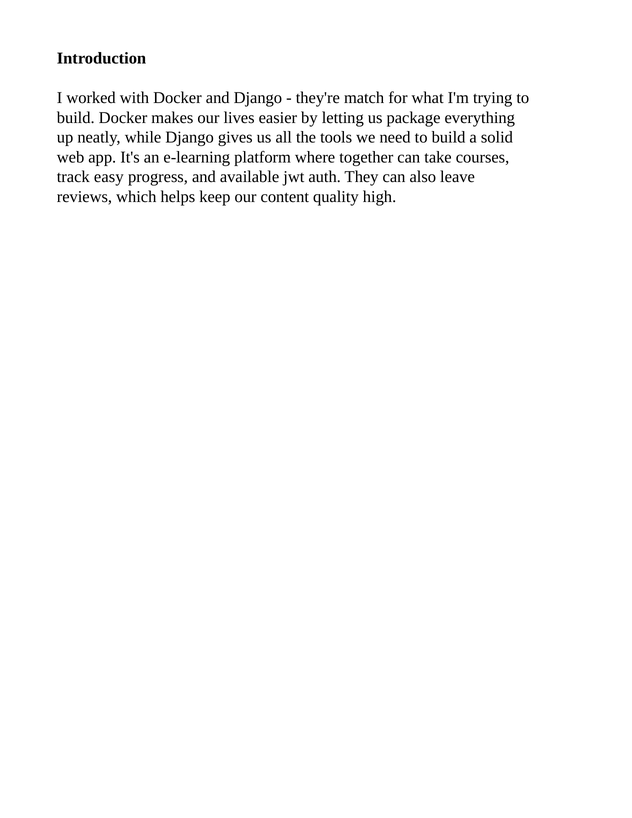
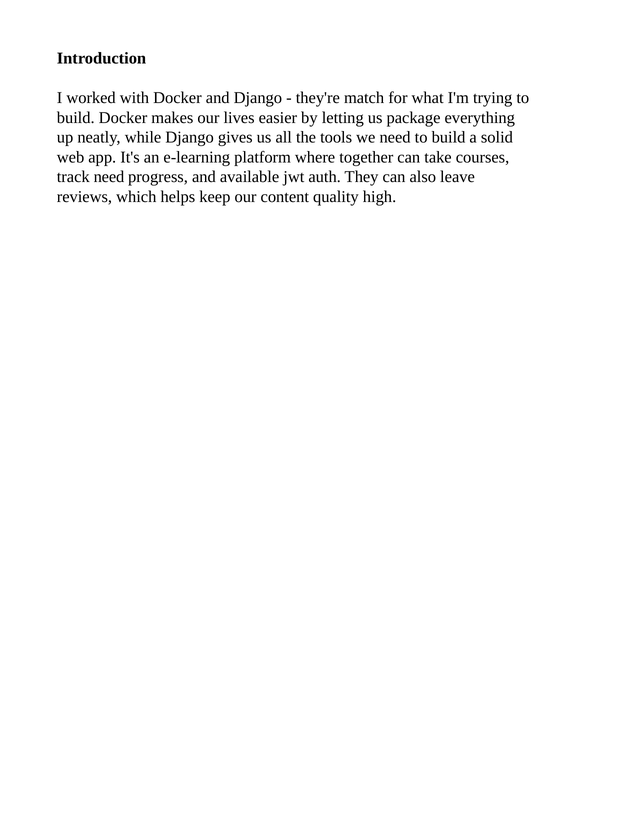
track easy: easy -> need (109, 177)
